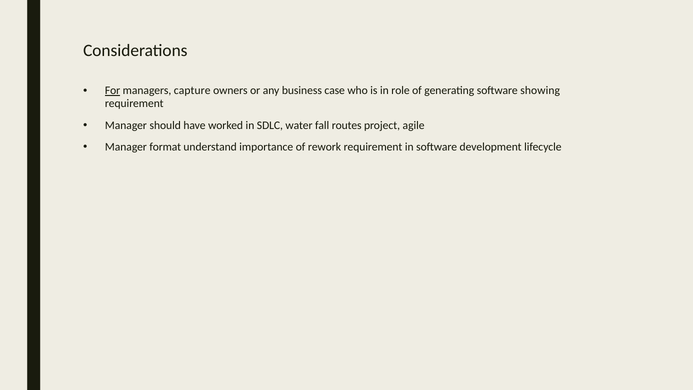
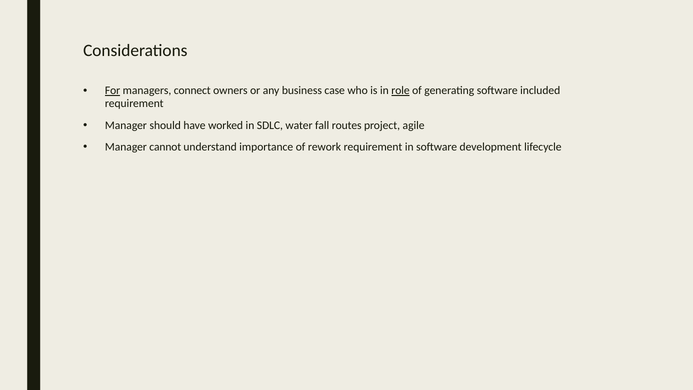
capture: capture -> connect (192, 91)
role underline: none -> present (400, 91)
showing: showing -> included (540, 91)
format: format -> cannot (165, 147)
